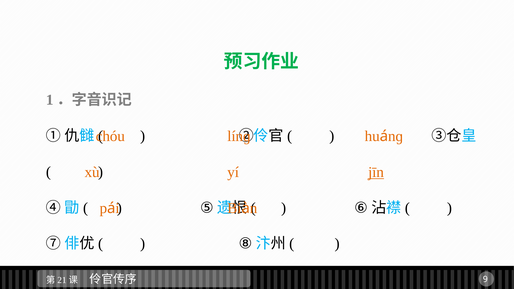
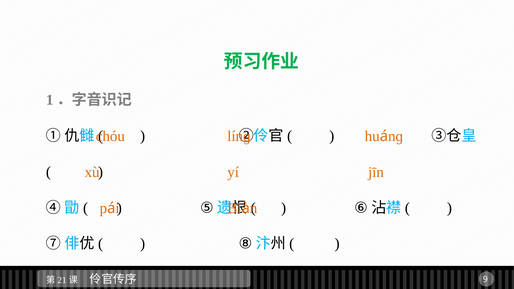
jīn underline: present -> none (376, 172)
